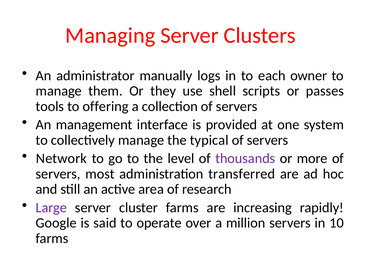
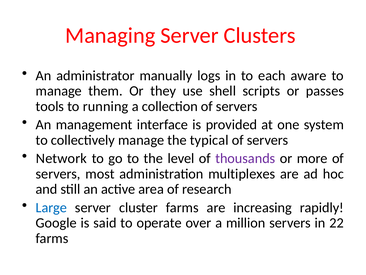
owner: owner -> aware (309, 75)
offering: offering -> running (106, 106)
transferred: transferred -> multiplexes (242, 174)
Large colour: purple -> blue (51, 207)
10: 10 -> 22 (337, 223)
